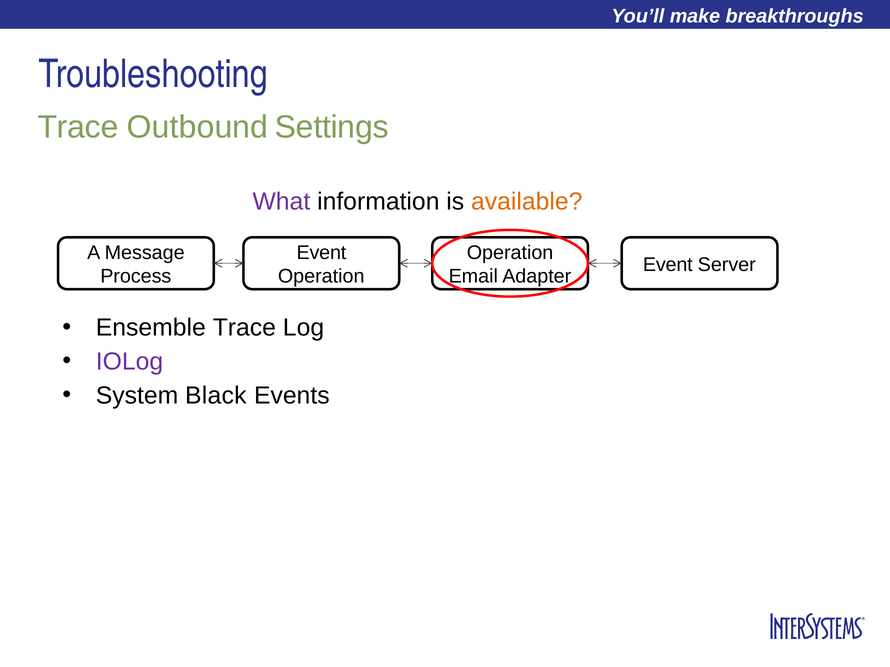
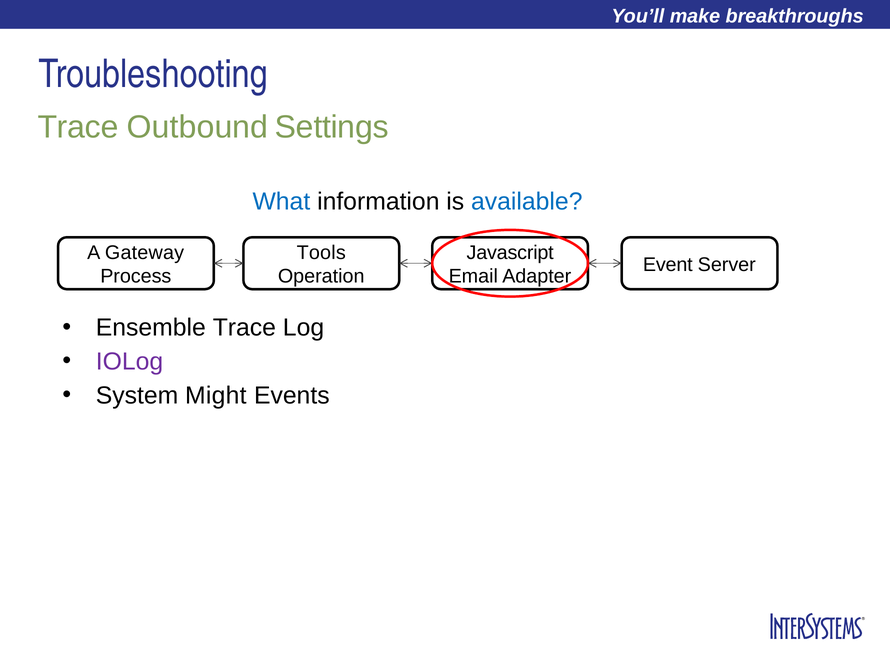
What colour: purple -> blue (281, 202)
available colour: orange -> blue (527, 202)
Message: Message -> Gateway (145, 253)
Event: Event -> Tools (321, 253)
Operation: Operation -> Javascript (510, 253)
Black: Black -> Might (216, 396)
